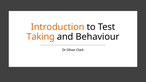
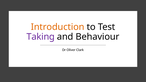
Taking colour: orange -> purple (41, 37)
